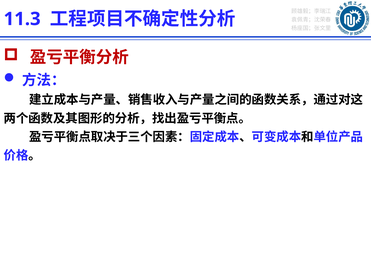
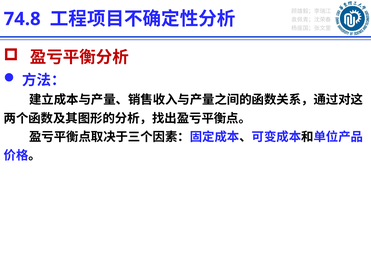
11.3: 11.3 -> 74.8 (22, 19)
